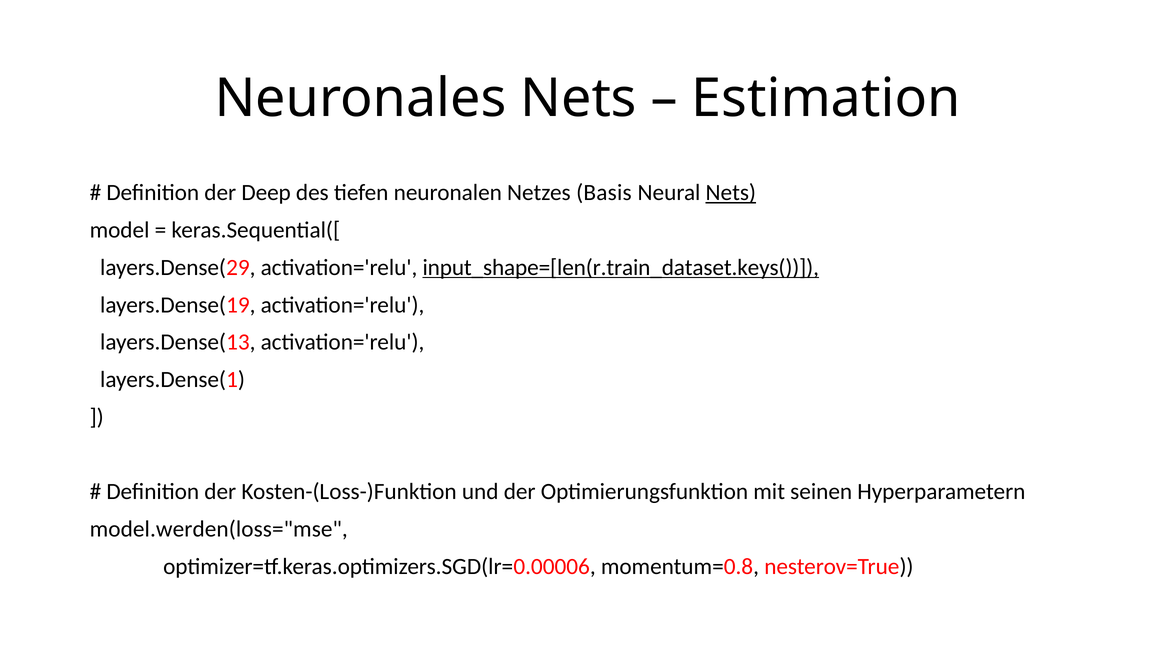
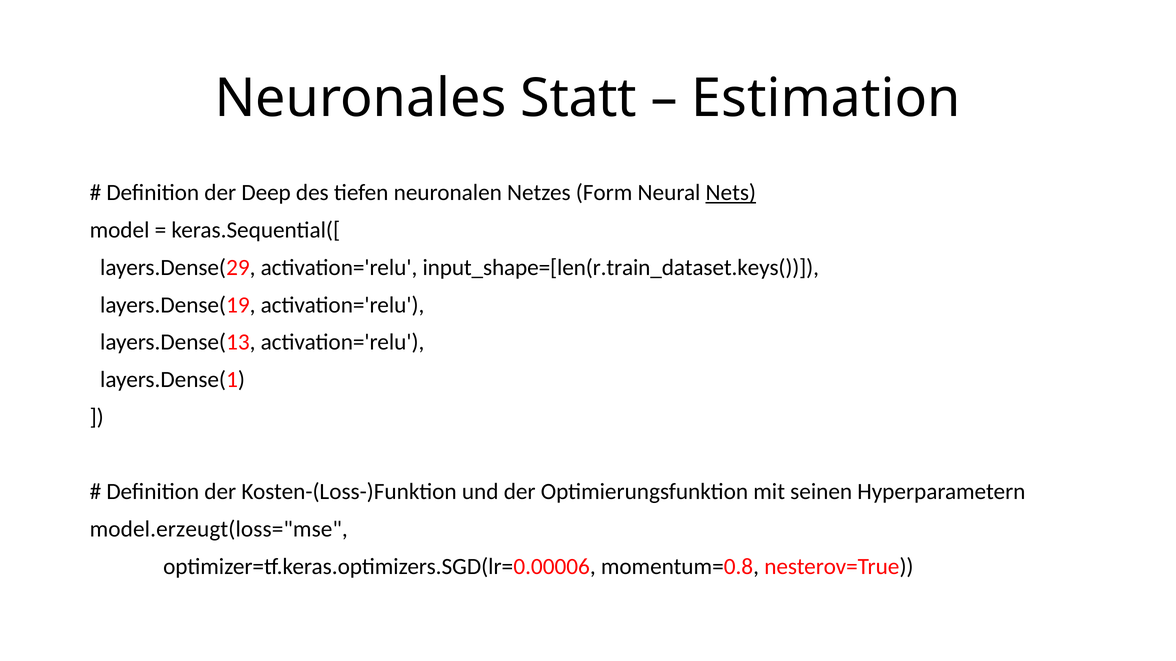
Neuronales Nets: Nets -> Statt (579, 99)
Basis: Basis -> Form (604, 193)
input_shape=[len(r.train_dataset.keys( underline: present -> none (621, 268)
model.werden(loss="mse: model.werden(loss="mse -> model.erzeugt(loss="mse (219, 529)
